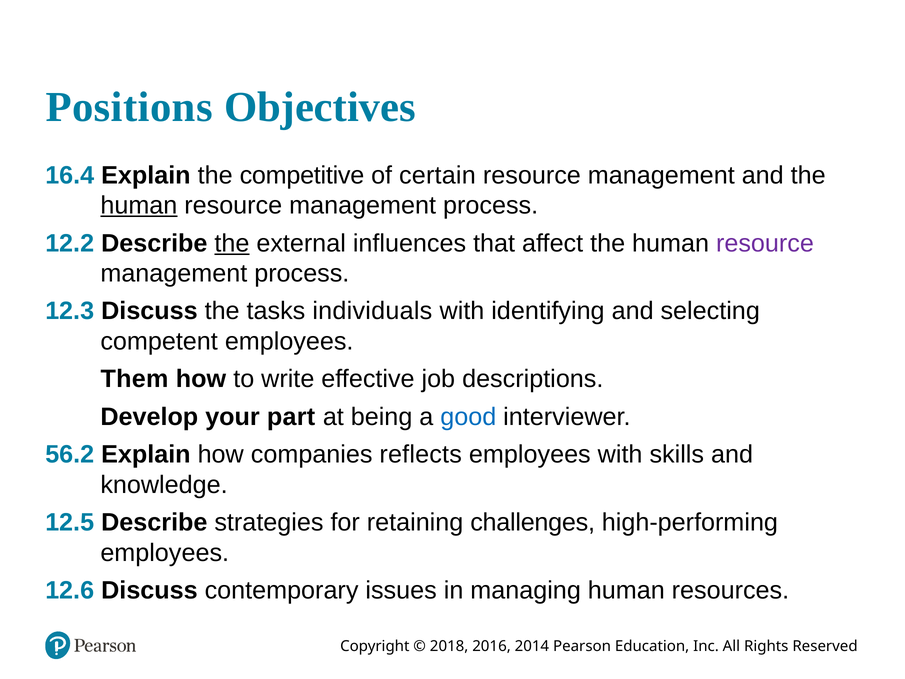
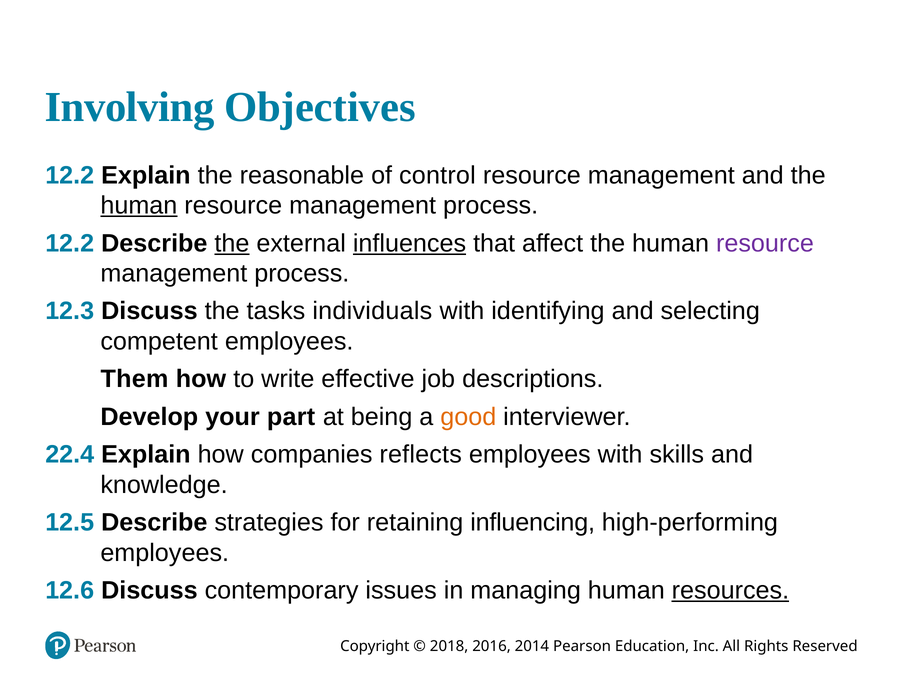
Positions: Positions -> Involving (130, 107)
16.4: 16.4 -> 12.2 (70, 175)
competitive: competitive -> reasonable (302, 175)
certain: certain -> control (437, 175)
influences underline: none -> present (410, 243)
good colour: blue -> orange (468, 417)
56.2: 56.2 -> 22.4 (70, 454)
challenges: challenges -> influencing (533, 522)
resources underline: none -> present (730, 590)
